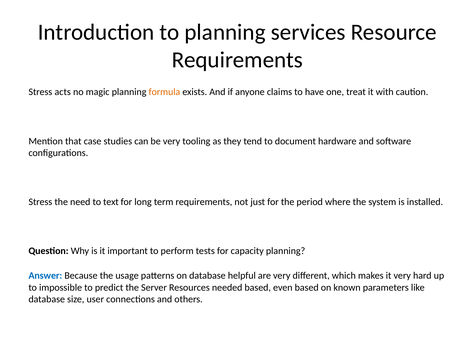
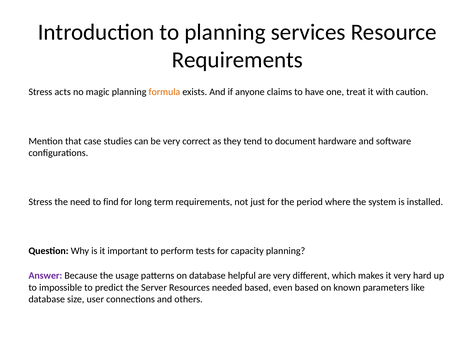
tooling: tooling -> correct (196, 141)
text: text -> find (111, 202)
Answer colour: blue -> purple (45, 276)
